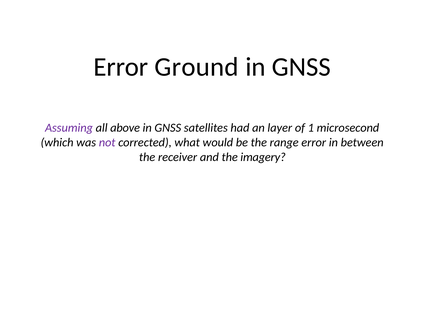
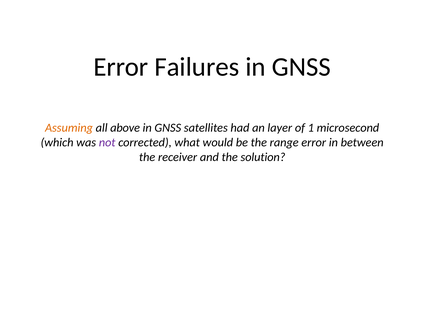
Ground: Ground -> Failures (197, 67)
Assuming colour: purple -> orange (69, 128)
imagery: imagery -> solution (263, 157)
